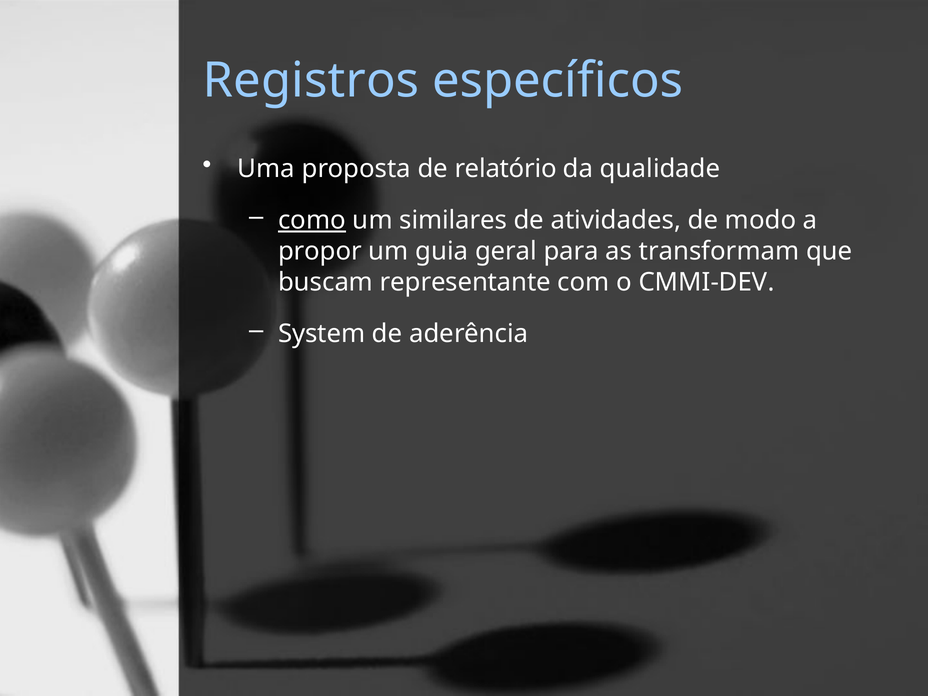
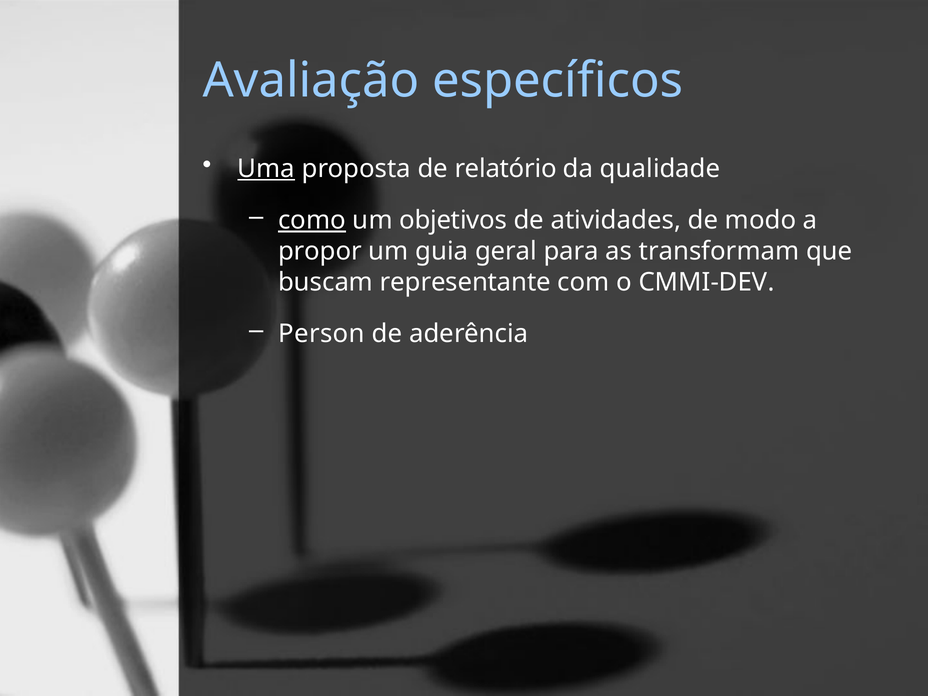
Registros: Registros -> Avaliação (311, 81)
Uma underline: none -> present (266, 169)
similares: similares -> objetivos (453, 220)
System: System -> Person (321, 334)
